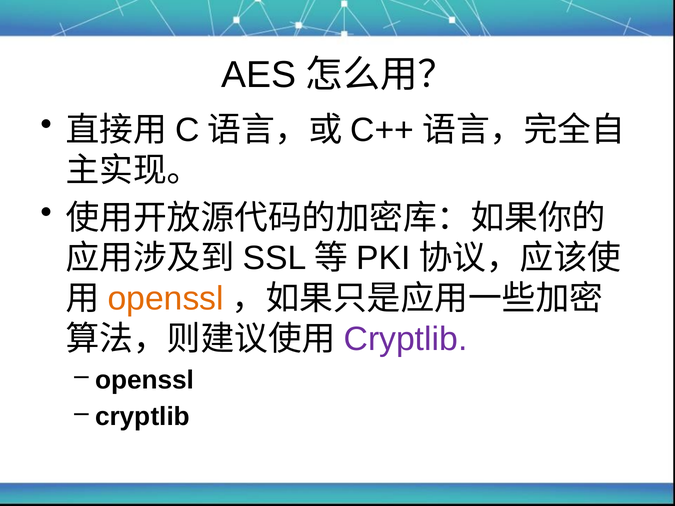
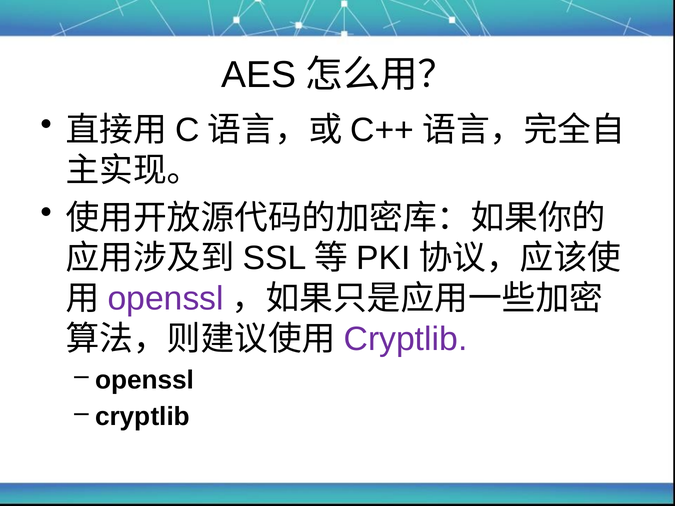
openssl colour: orange -> purple (166, 299)
